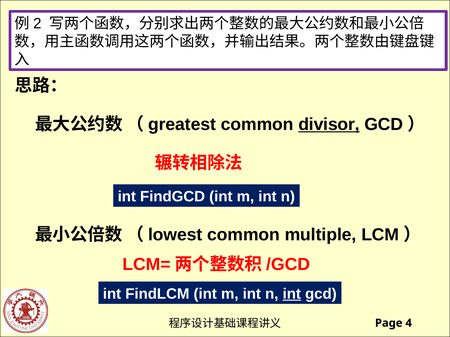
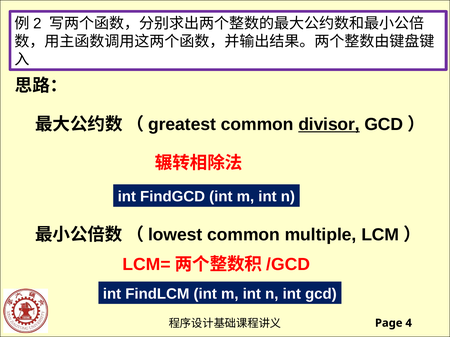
int underline: present -> none (292, 294)
